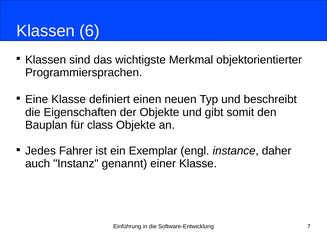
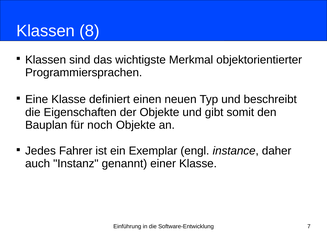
6: 6 -> 8 (89, 31)
class: class -> noch (100, 125)
